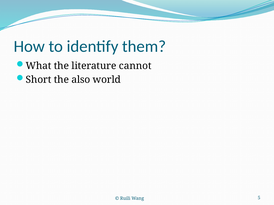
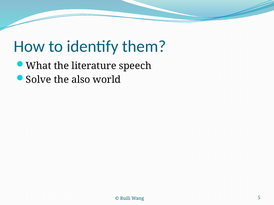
cannot: cannot -> speech (135, 66)
Short: Short -> Solve (39, 80)
